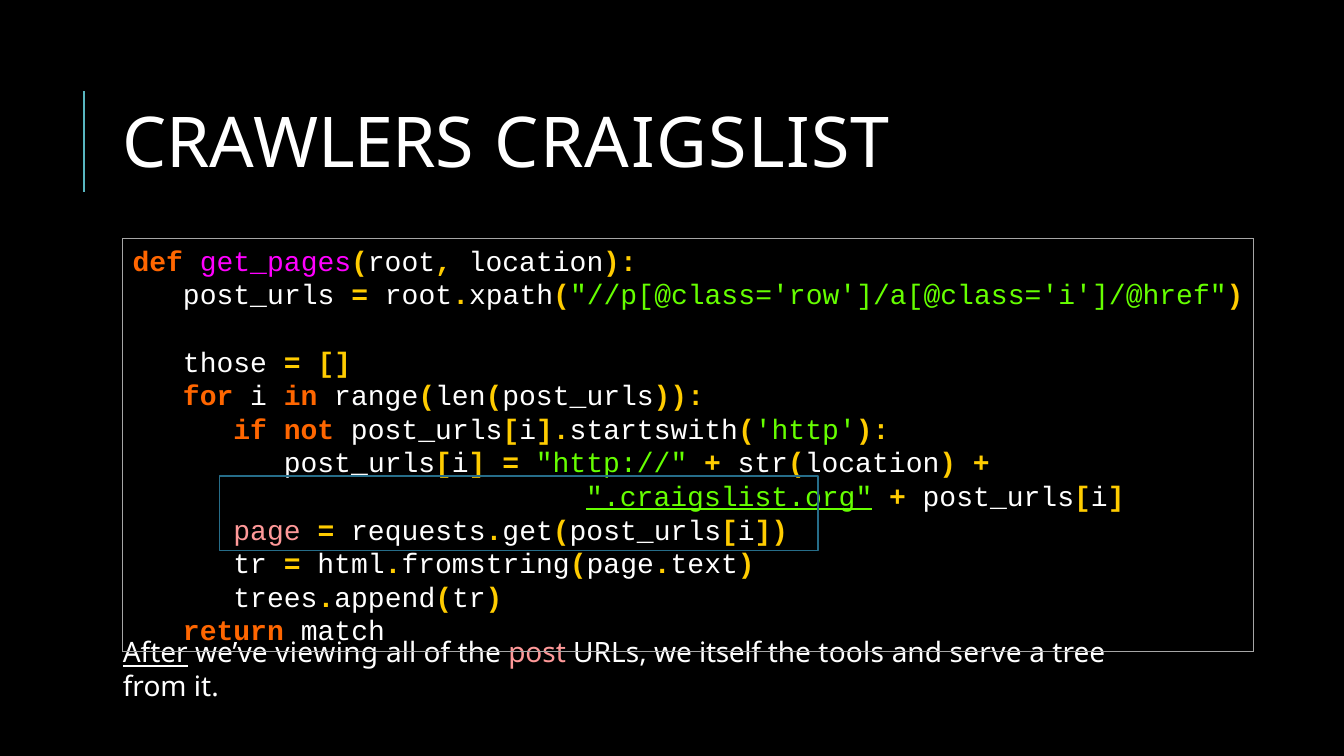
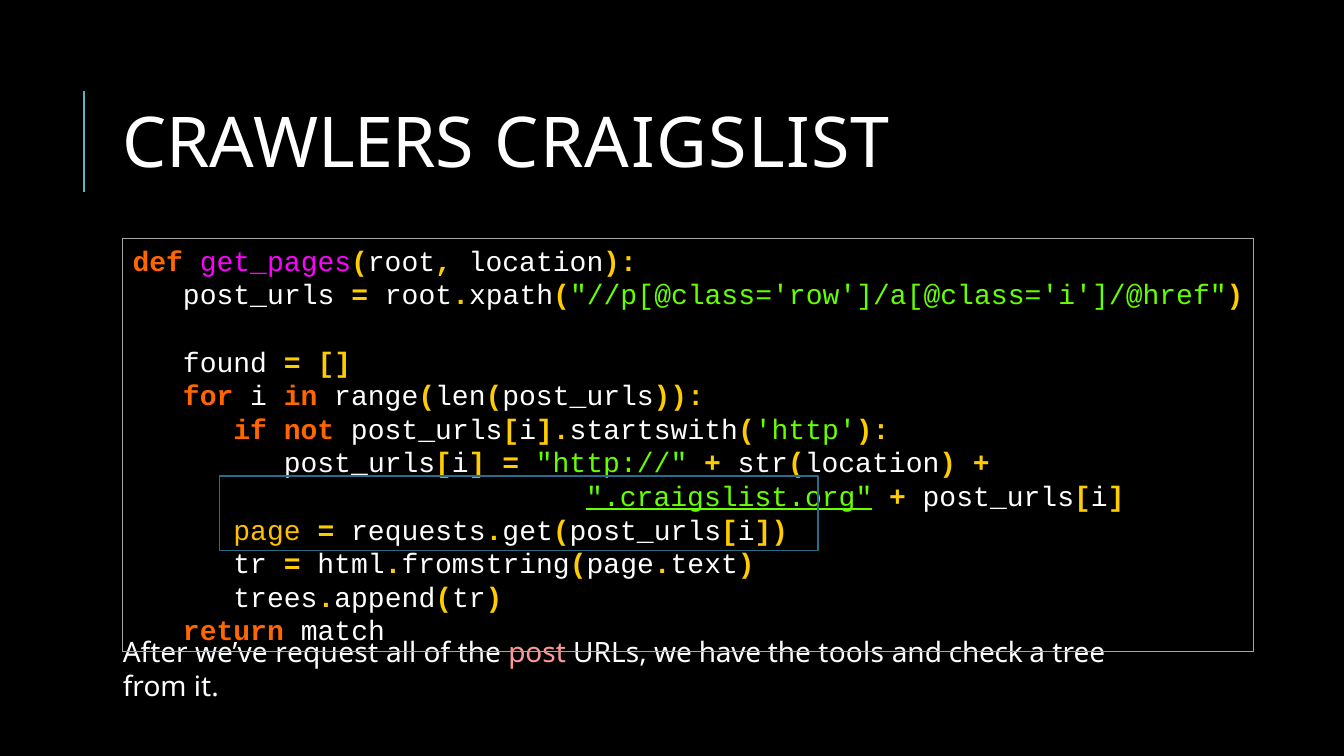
those: those -> found (225, 363)
page colour: pink -> yellow (267, 531)
After underline: present -> none (155, 654)
viewing: viewing -> request (327, 654)
itself: itself -> have (730, 654)
serve: serve -> check (986, 654)
